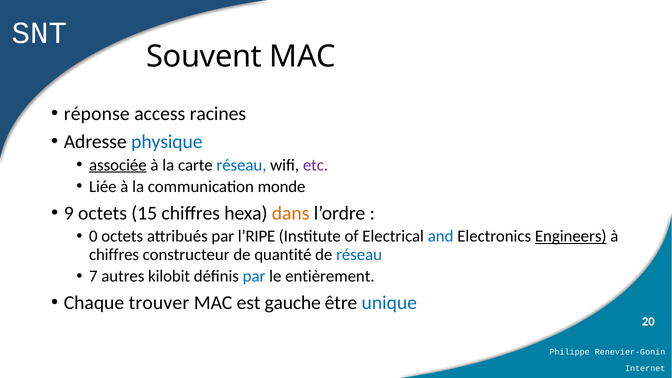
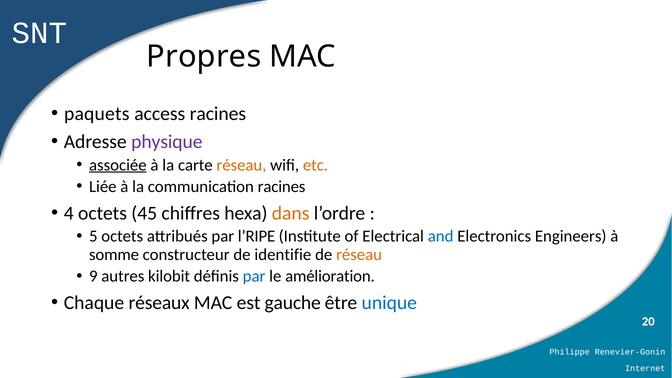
Souvent: Souvent -> Propres (204, 56)
réponse: réponse -> paquets (97, 114)
physique colour: blue -> purple (167, 142)
réseau colour: blue -> orange (241, 165)
etc colour: purple -> orange (315, 165)
communication monde: monde -> racines (282, 187)
9: 9 -> 4 (69, 213)
15: 15 -> 45 (144, 213)
0: 0 -> 5 (93, 236)
Engineers underline: present -> none (571, 236)
chiffres: chiffres -> somme (114, 255)
quantité: quantité -> identifie (283, 255)
réseau colour: blue -> orange (359, 255)
7: 7 -> 9 (93, 276)
entièrement: entièrement -> amélioration (330, 276)
trouver: trouver -> réseaux (159, 303)
